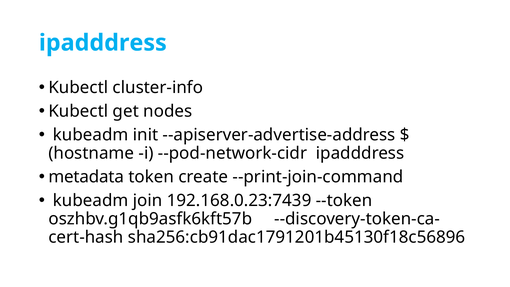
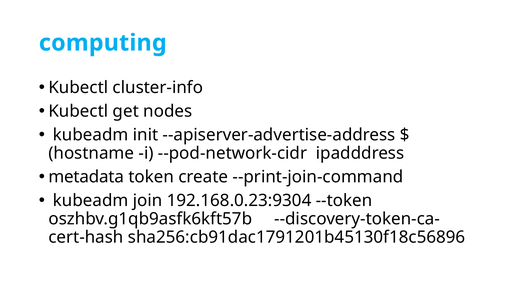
ipadddress: ipadddress -> computing (103, 43)
192.168.0.23:7439: 192.168.0.23:7439 -> 192.168.0.23:9304 (239, 200)
